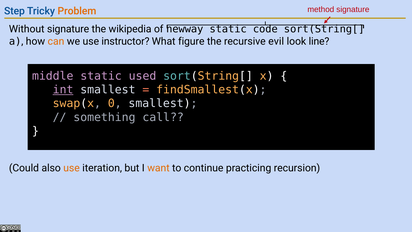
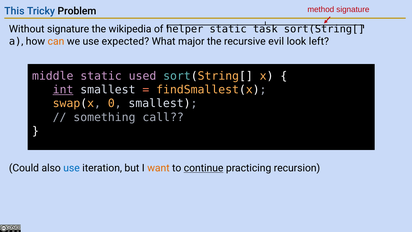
Step: Step -> This (14, 11)
Problem colour: orange -> black (77, 11)
newway: newway -> helper (185, 29)
code: code -> task (265, 29)
instructor: instructor -> expected (125, 41)
figure: figure -> major (191, 41)
line: line -> left (319, 41)
use colour: orange -> blue (72, 168)
continue underline: none -> present (204, 168)
